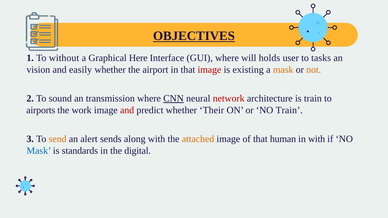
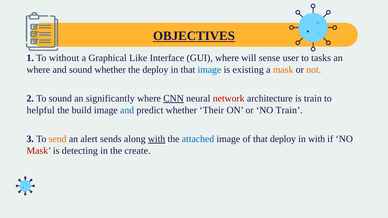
Here: Here -> Like (138, 58)
holds: holds -> sense (269, 58)
vision: vision -> where (38, 70)
and easily: easily -> sound (81, 70)
the airport: airport -> deploy (155, 70)
image colour: red -> blue (209, 70)
transmission: transmission -> significantly (110, 99)
airports: airports -> helpful (41, 110)
work: work -> build (82, 110)
and colour: red -> blue (127, 110)
with underline: none -> present (157, 139)
attached colour: orange -> blue (198, 139)
that human: human -> deploy (283, 139)
Mask colour: blue -> red (39, 151)
standards: standards -> detecting (80, 151)
digital: digital -> create (137, 151)
